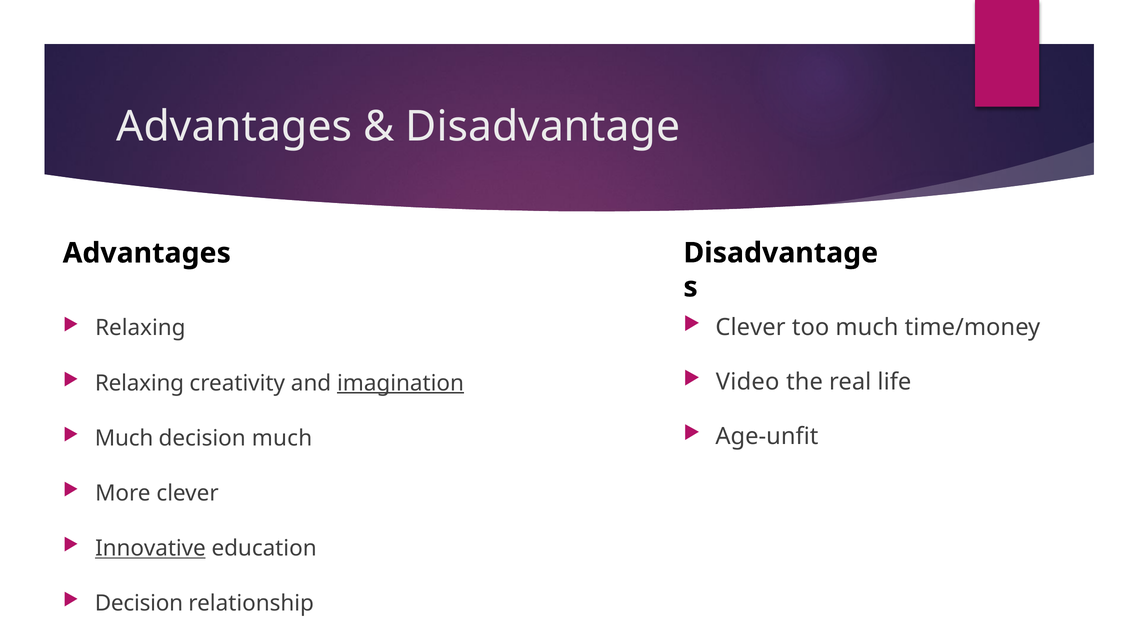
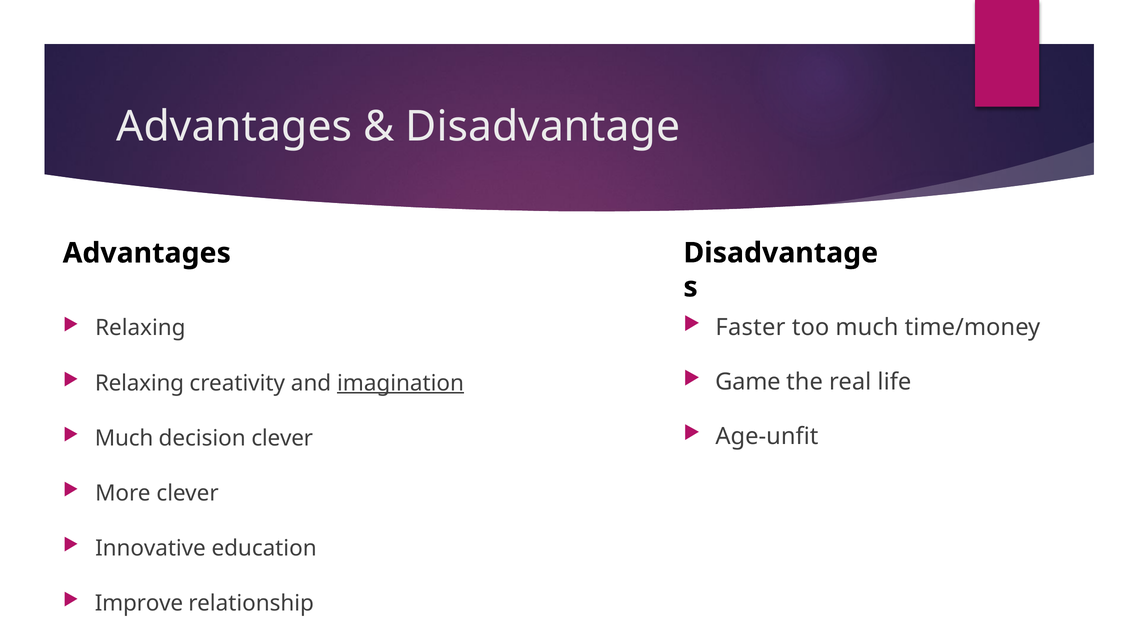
Clever: Clever -> Faster (750, 328)
Video: Video -> Game (748, 382)
decision much: much -> clever (282, 439)
Innovative underline: present -> none (150, 549)
Decision: Decision -> Improve (139, 604)
